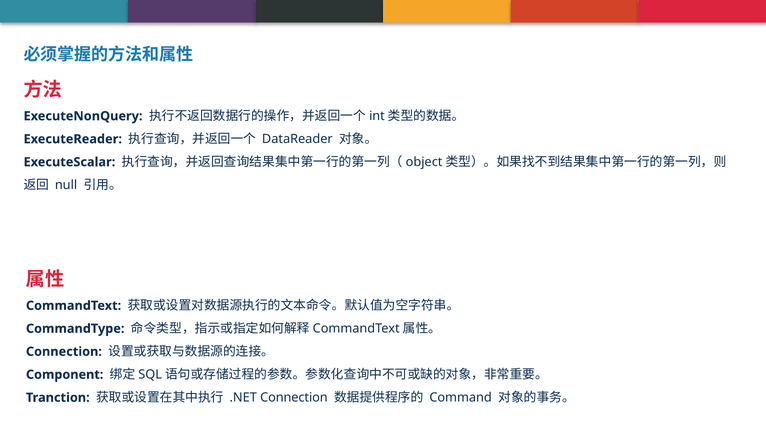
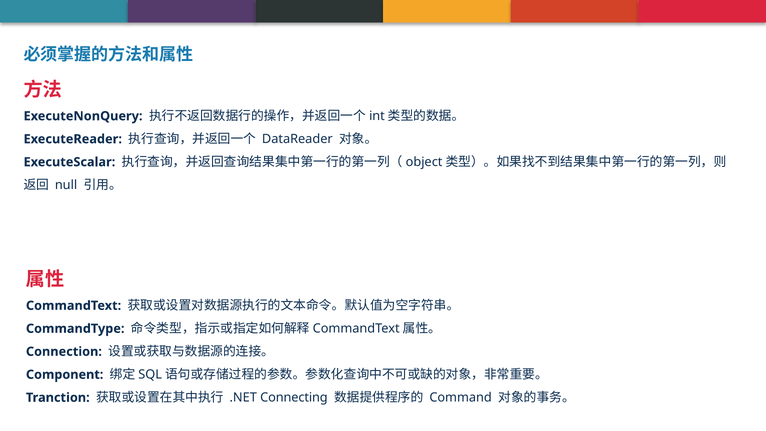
.NET Connection: Connection -> Connecting (294, 397)
